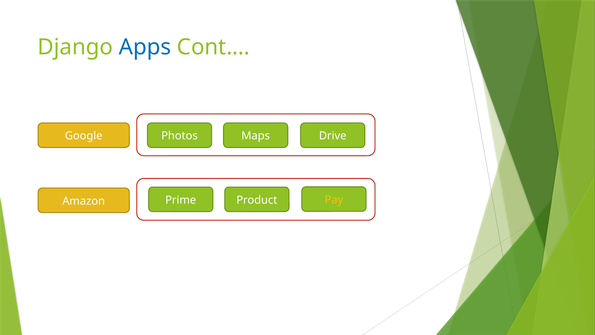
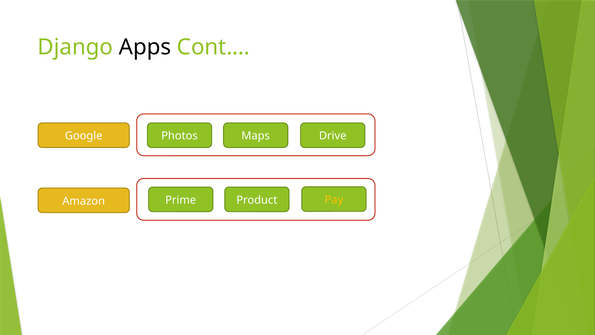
Apps colour: blue -> black (145, 47)
